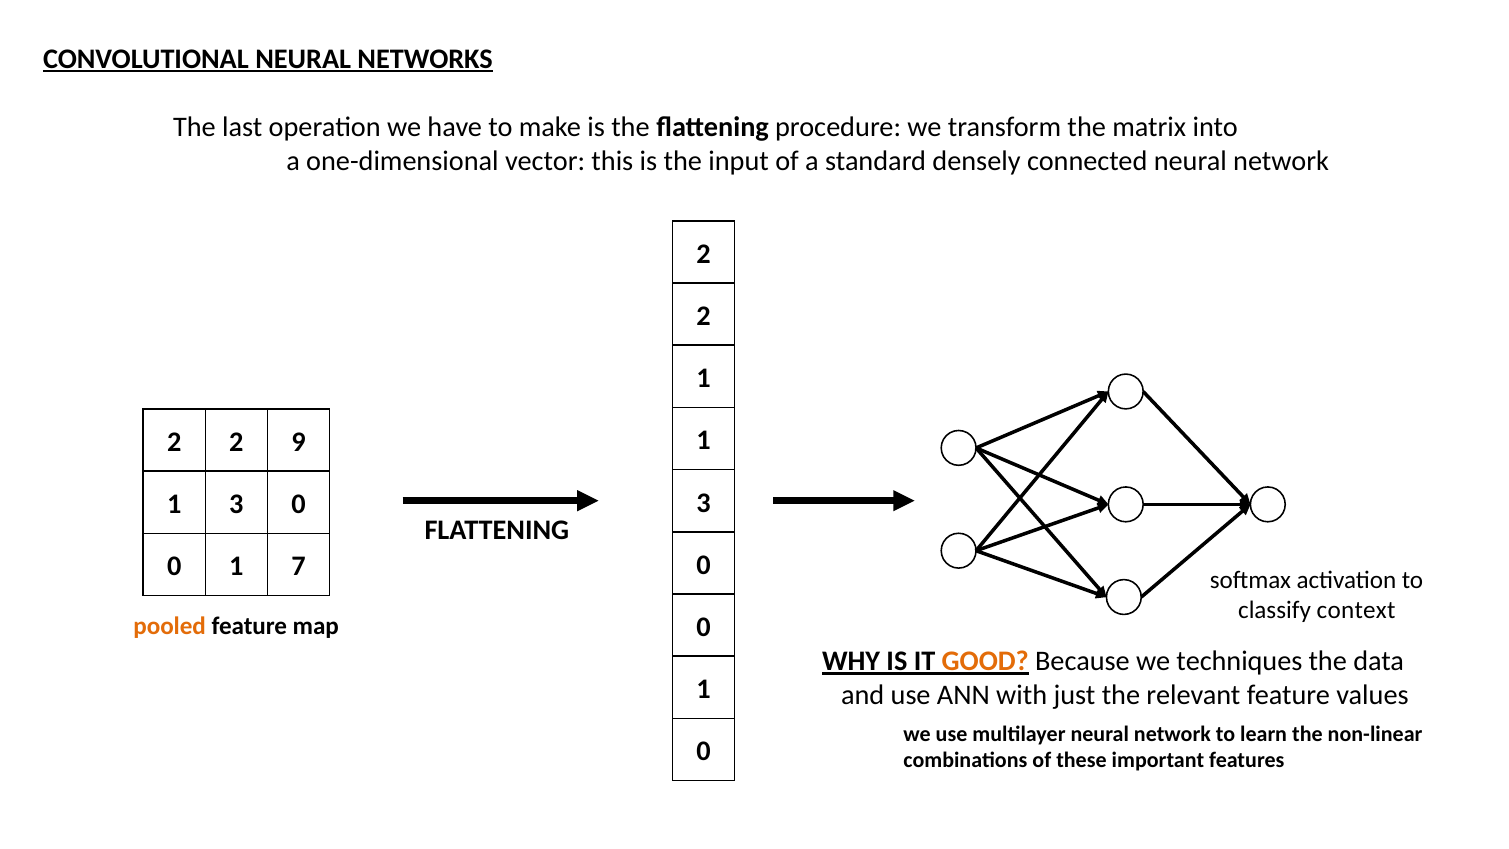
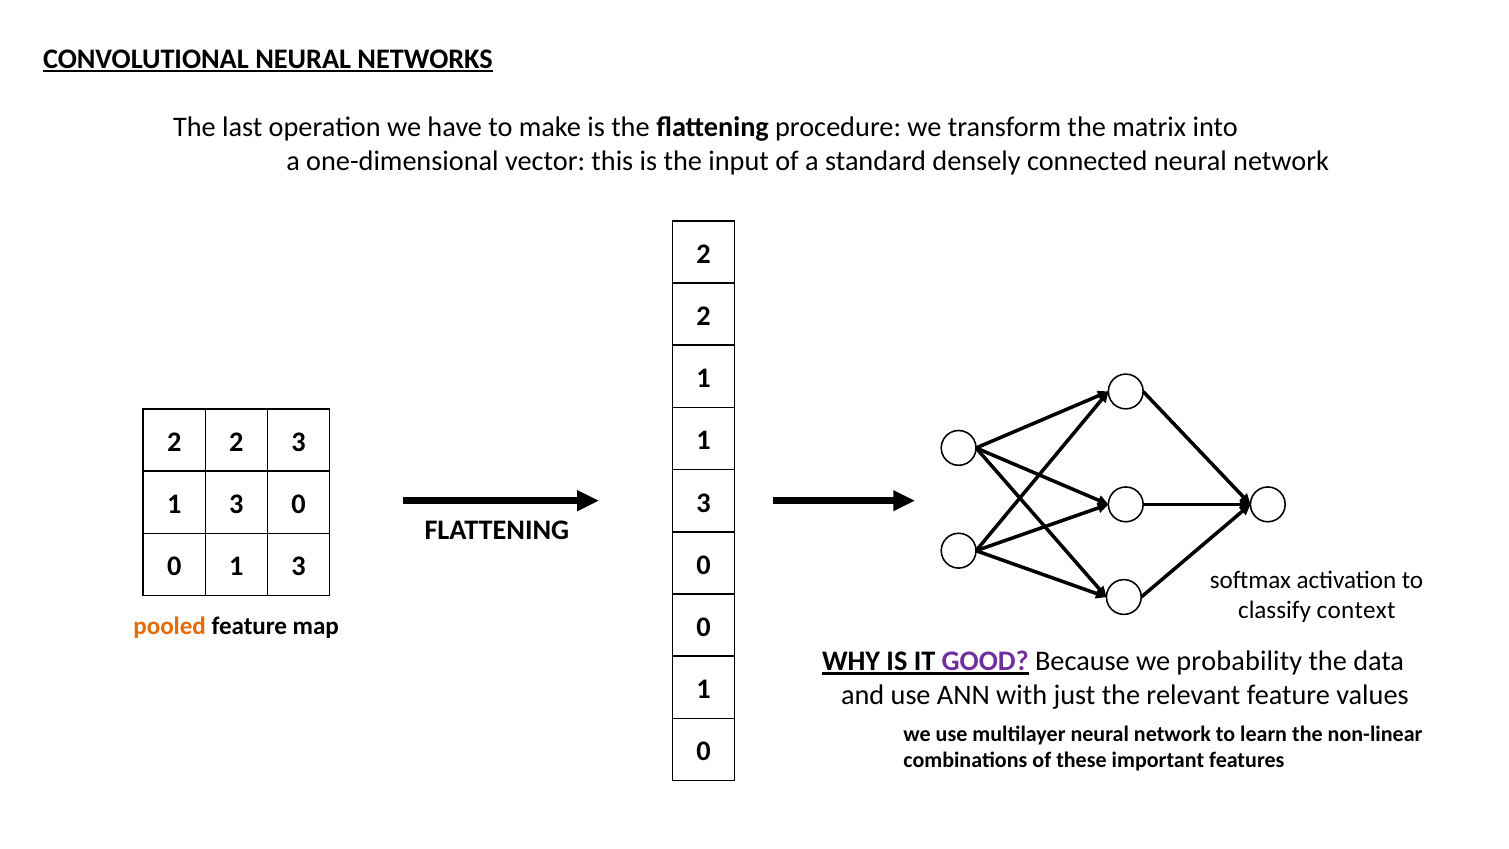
2 9: 9 -> 3 (299, 442)
0 1 7: 7 -> 3 (299, 566)
GOOD colour: orange -> purple (985, 661)
techniques: techniques -> probability (1239, 661)
